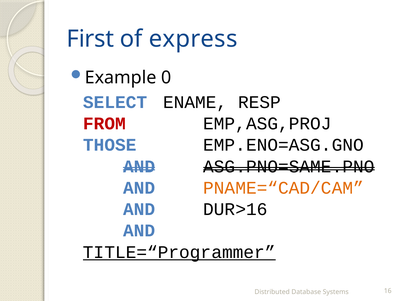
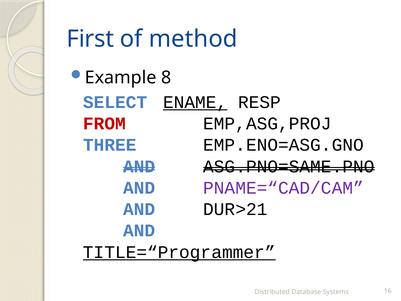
express: express -> method (193, 39)
0: 0 -> 8 (166, 77)
ENAME underline: none -> present (195, 102)
THOSE: THOSE -> THREE (110, 145)
PNAME=“CAD/CAM colour: orange -> purple (284, 188)
DUR>16: DUR>16 -> DUR>21 (235, 209)
